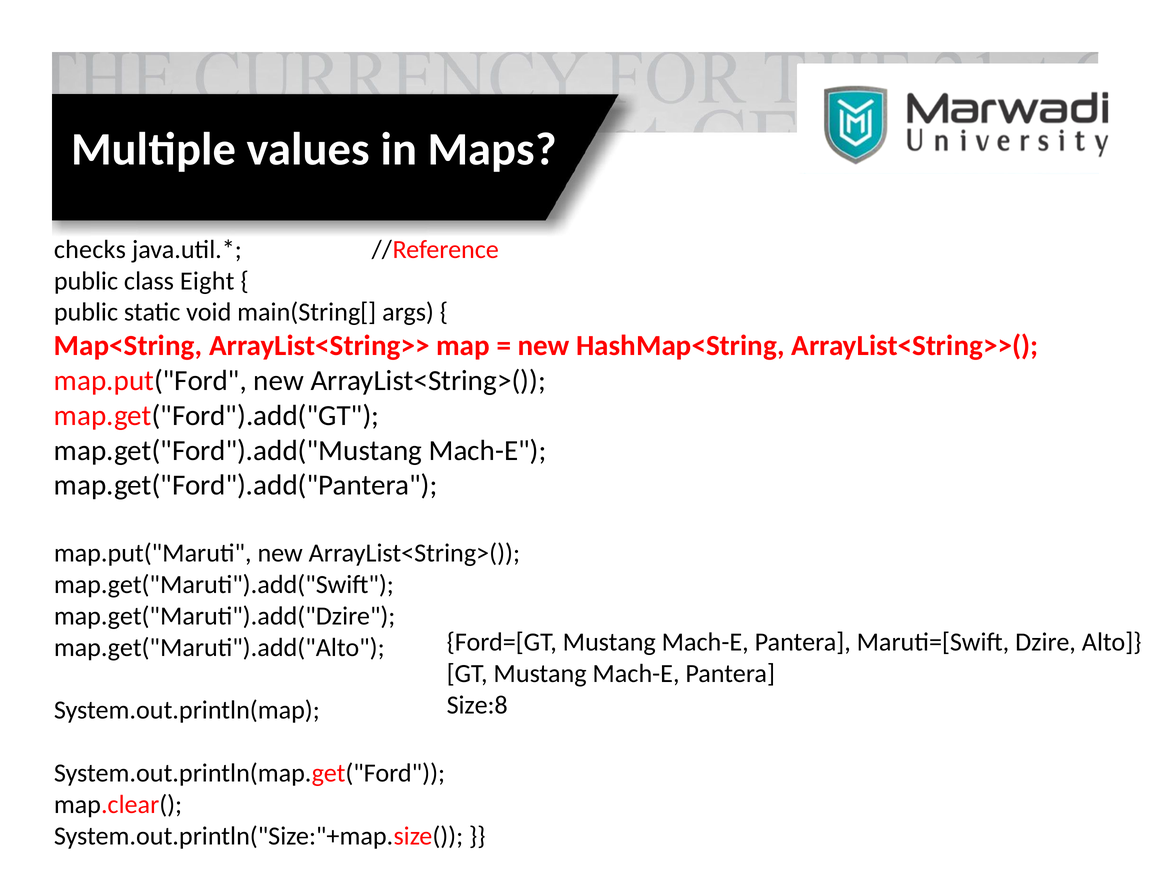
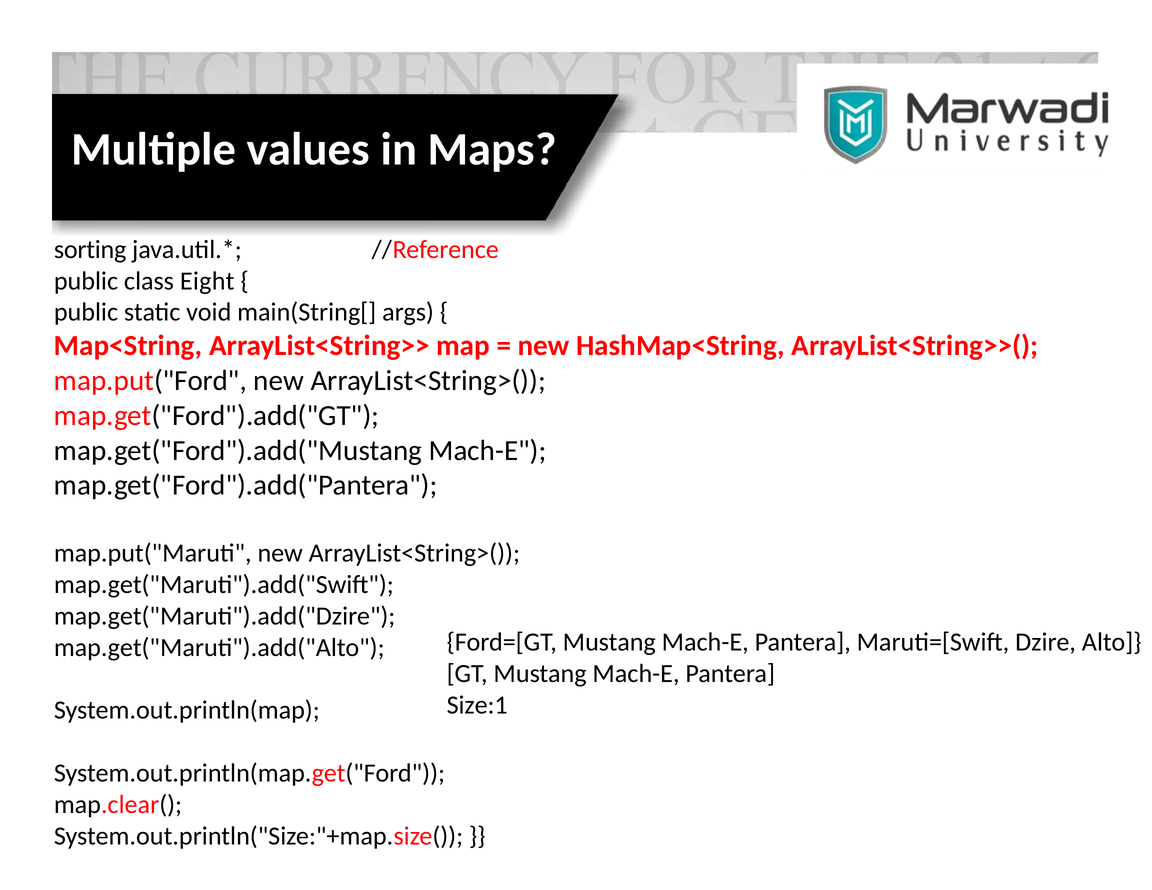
checks: checks -> sorting (90, 250)
Size:8: Size:8 -> Size:1 (477, 705)
